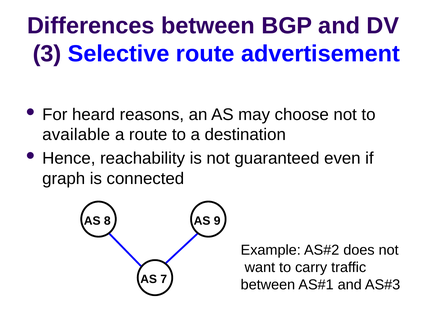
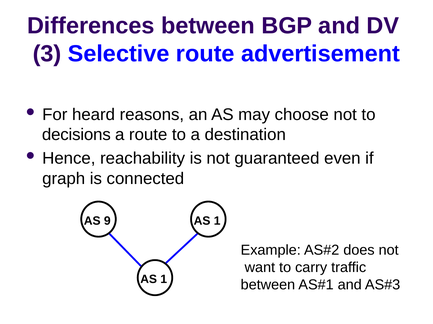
available: available -> decisions (76, 135)
8: 8 -> 9 (107, 221)
9: 9 -> 1 (217, 221)
7: 7 -> 1 (164, 280)
